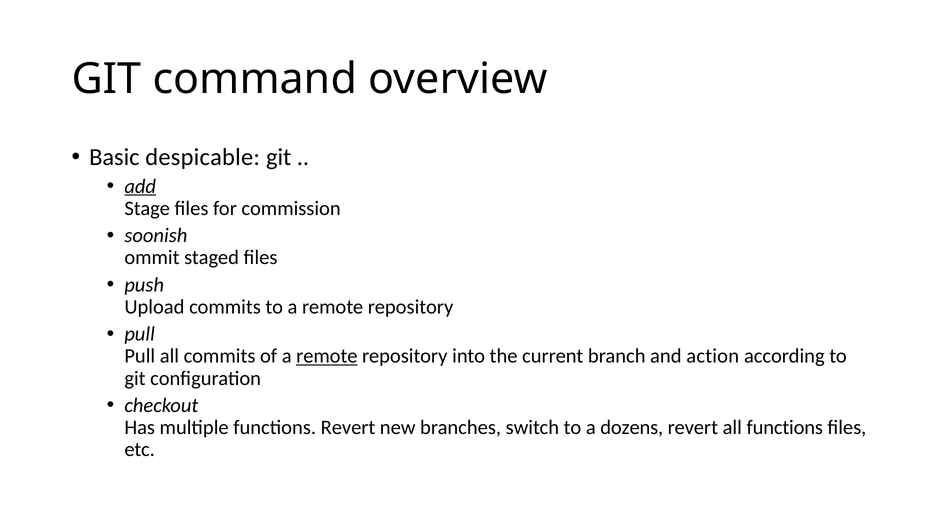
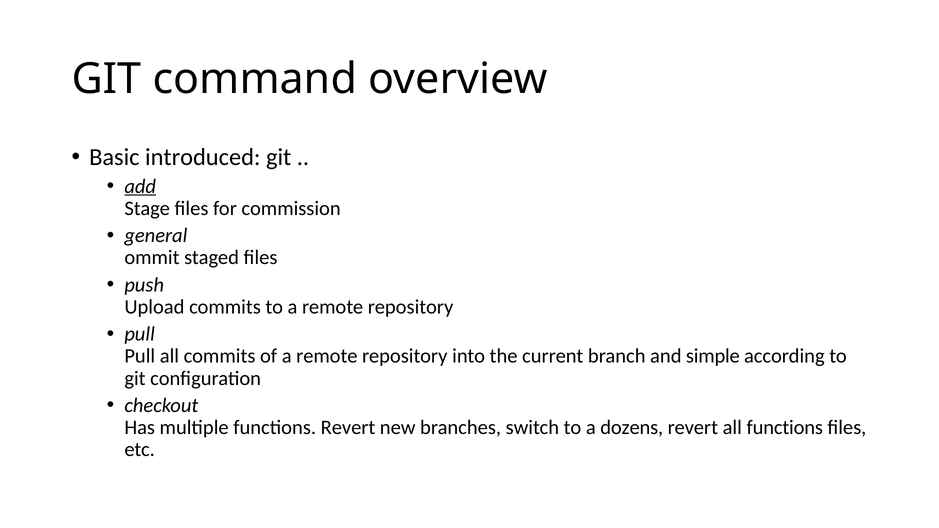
despicable: despicable -> introduced (203, 157)
soonish: soonish -> general (156, 236)
remote underline: present -> none (327, 356)
action: action -> simple (713, 356)
